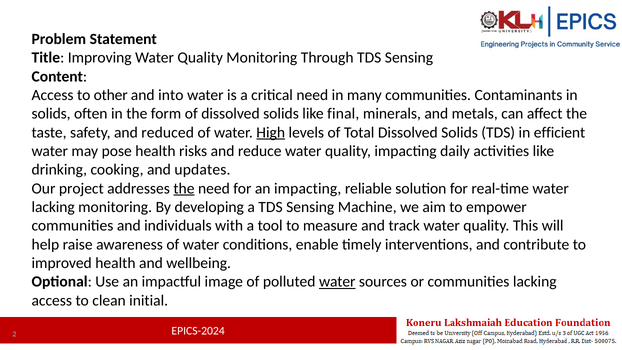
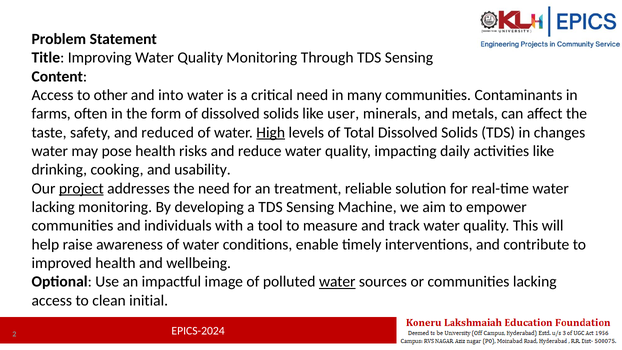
solids: solids -> farms (51, 114)
final: final -> user (343, 114)
efficient: efficient -> changes (560, 132)
updates: updates -> usability (203, 170)
project underline: none -> present (81, 188)
the underline: present -> none (184, 188)
an impacting: impacting -> treatment (308, 188)
